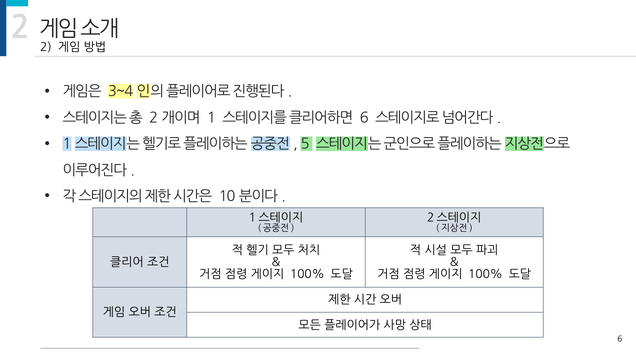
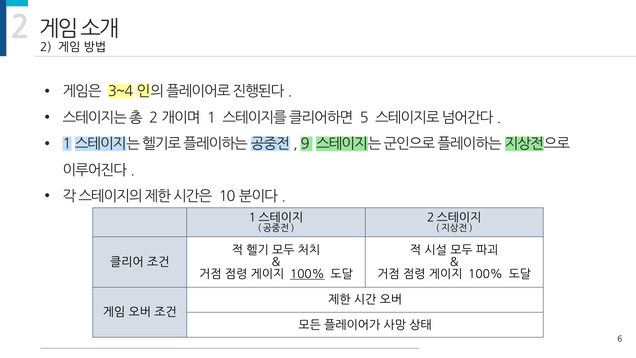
6: 6 -> 5 (364, 118)
5: 5 -> 9 (305, 144)
100% underline: none -> present (307, 274)
